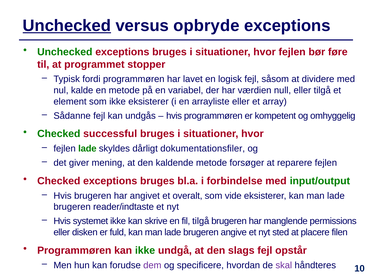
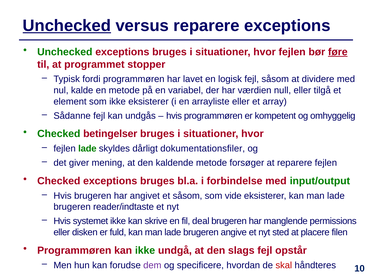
versus opbryde: opbryde -> reparere (207, 26)
føre underline: none -> present (338, 52)
successful: successful -> betingelser (110, 134)
et overalt: overalt -> såsom (187, 196)
fil tilgå: tilgå -> deal (201, 221)
skal colour: purple -> red (284, 265)
